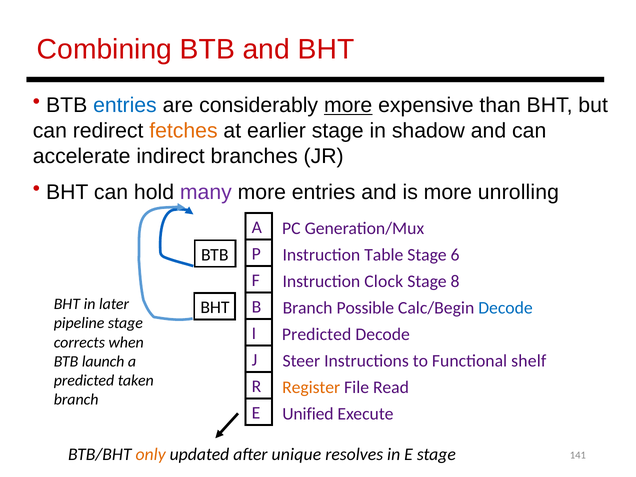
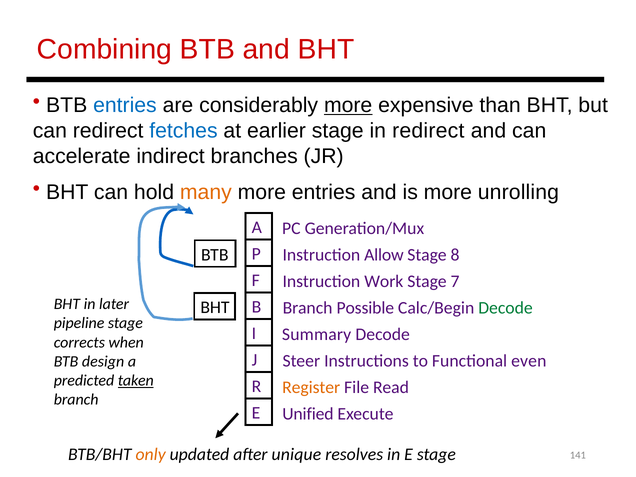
fetches colour: orange -> blue (183, 131)
in shadow: shadow -> redirect (428, 131)
many colour: purple -> orange (206, 192)
Table: Table -> Allow (384, 255)
6: 6 -> 8 (455, 255)
Clock: Clock -> Work (384, 281)
8: 8 -> 7 (455, 281)
Decode colour: blue -> green (505, 308)
I Predicted: Predicted -> Summary (317, 334)
shelf: shelf -> even (529, 361)
launch: launch -> design (103, 361)
taken underline: none -> present (136, 380)
